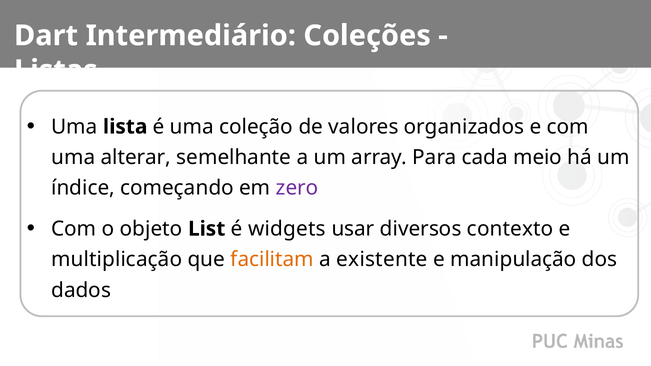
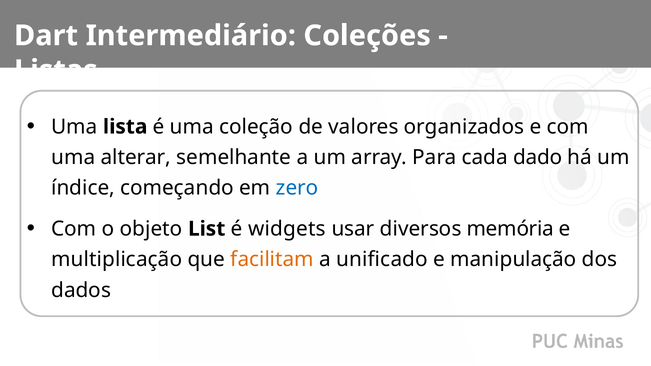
meio: meio -> dado (538, 158)
zero colour: purple -> blue (297, 188)
contexto: contexto -> memória (510, 229)
existente: existente -> unificado (382, 260)
